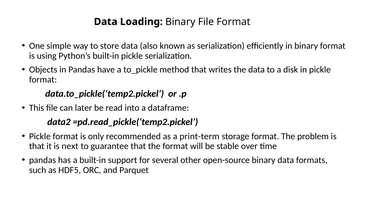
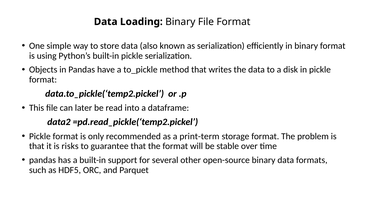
next: next -> risks (70, 146)
